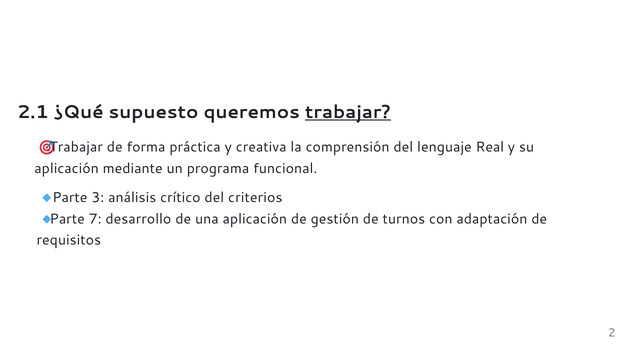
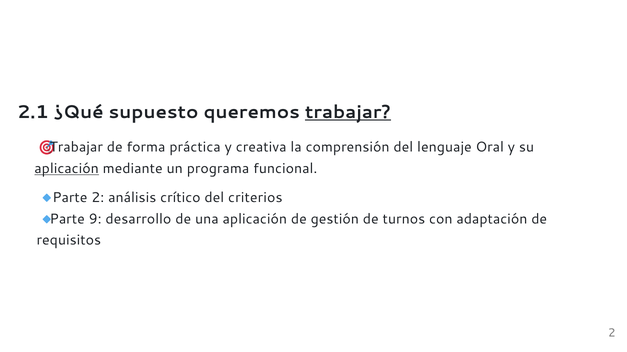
Real: Real -> Oral (490, 148)
aplicación underline: none -> present (67, 169)
Parte 3: 3 -> 2 (98, 198)
7: 7 -> 9 (95, 220)
